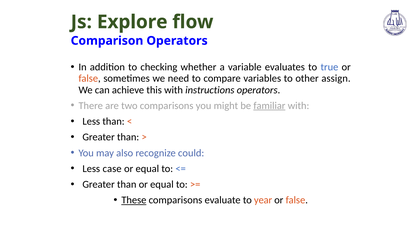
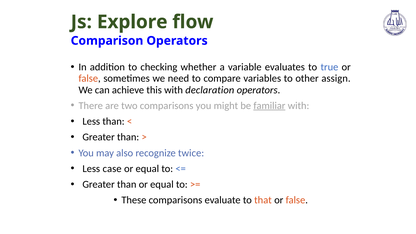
instructions: instructions -> declaration (210, 90)
could: could -> twice (191, 153)
These underline: present -> none (134, 200)
year: year -> that (263, 200)
